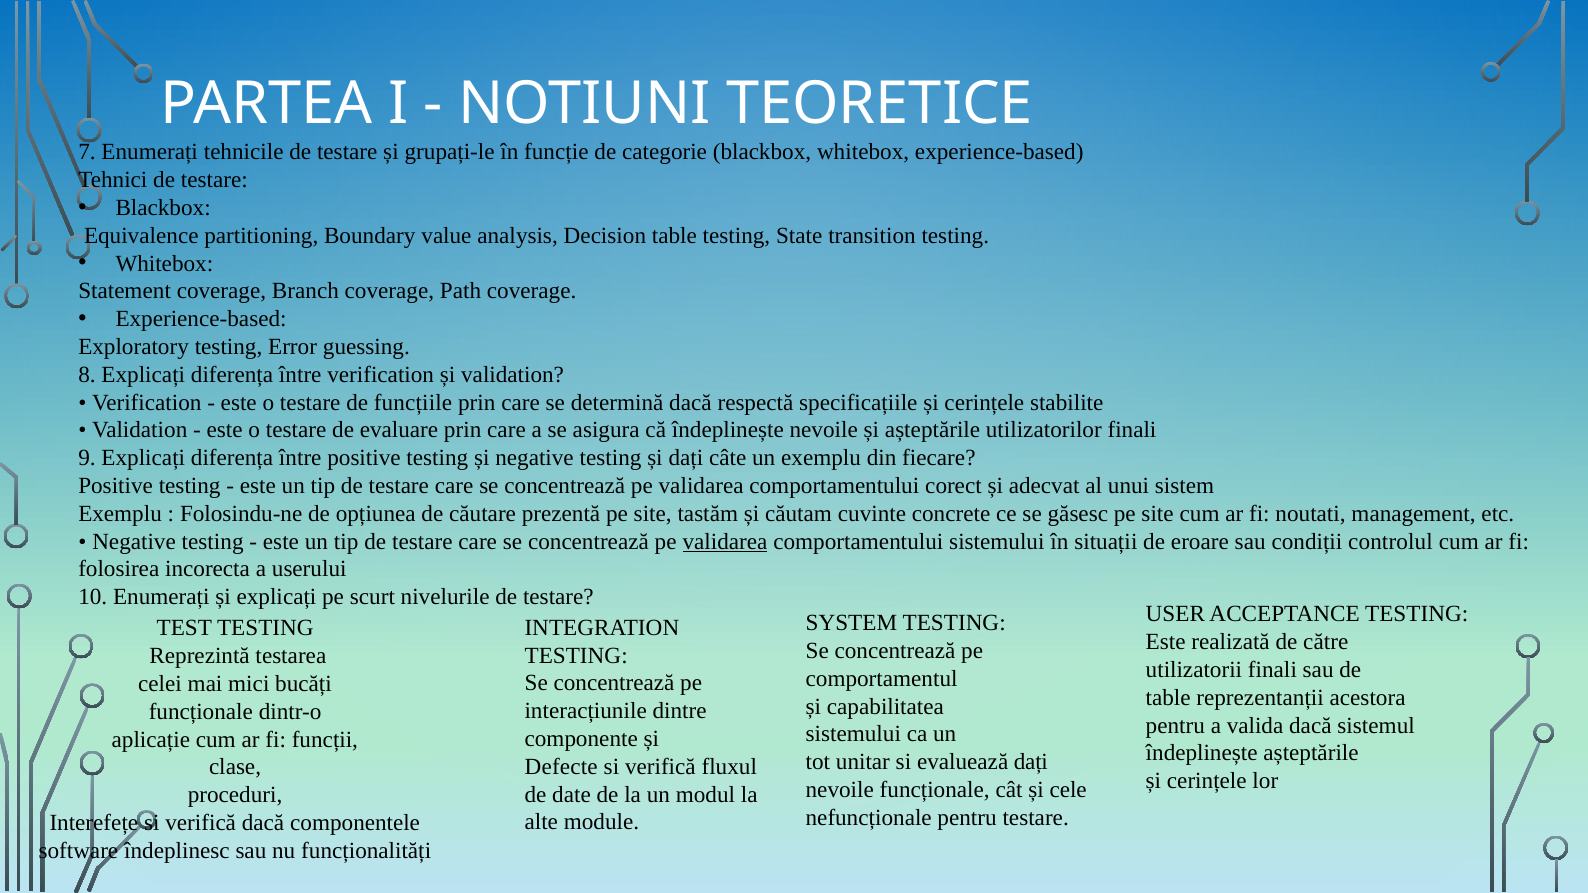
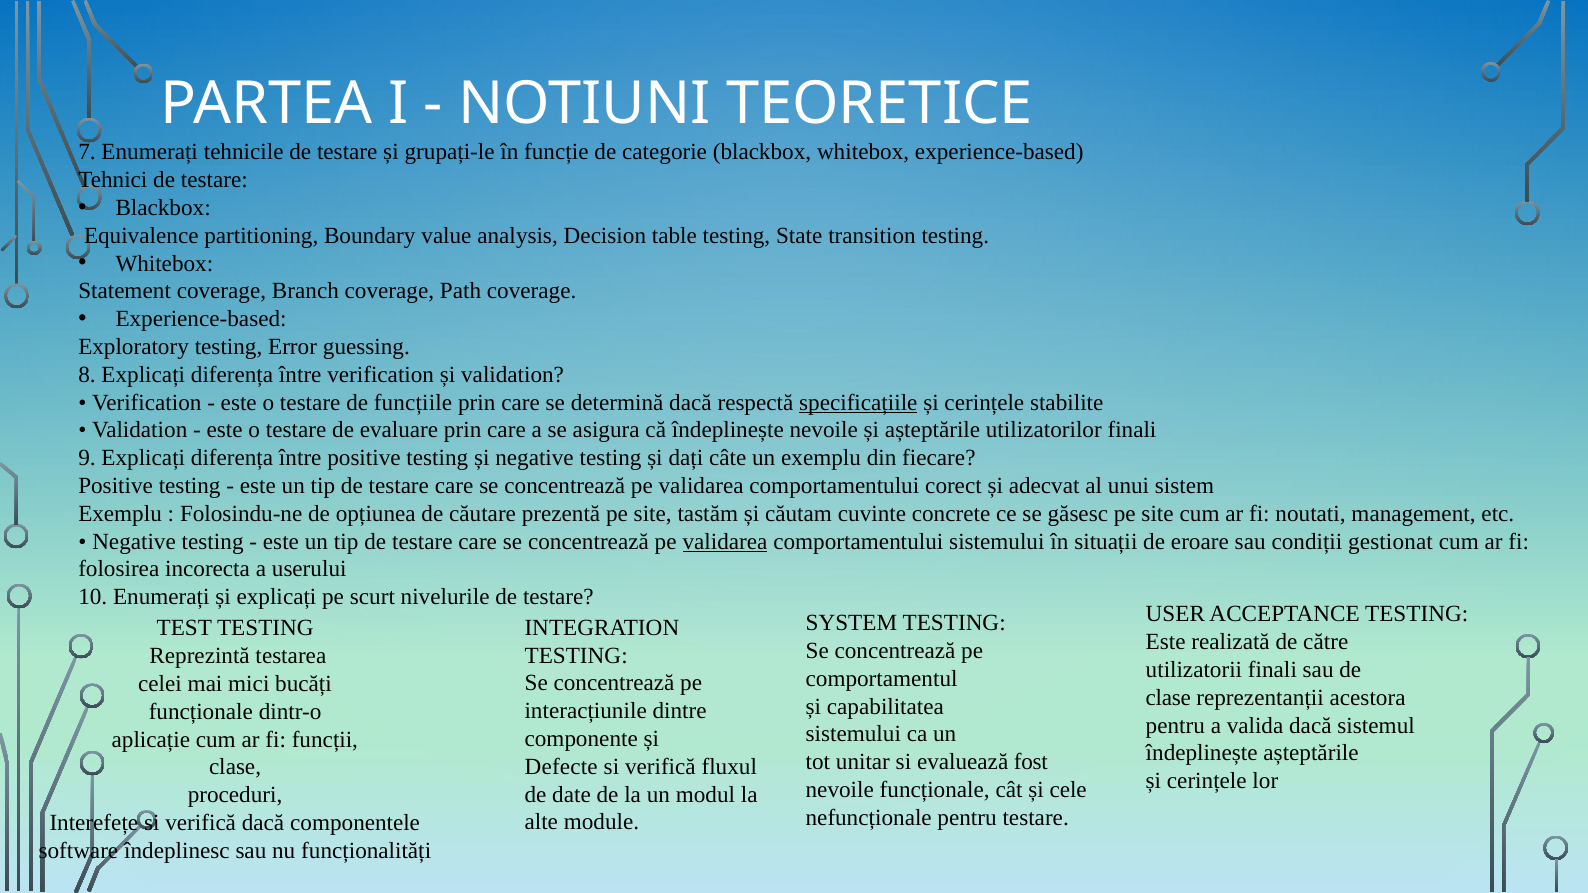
specificațiile underline: none -> present (858, 403)
controlul: controlul -> gestionat (1390, 542)
table: table -> clase (1168, 698)
evaluează dați: dați -> fost (1031, 762)
